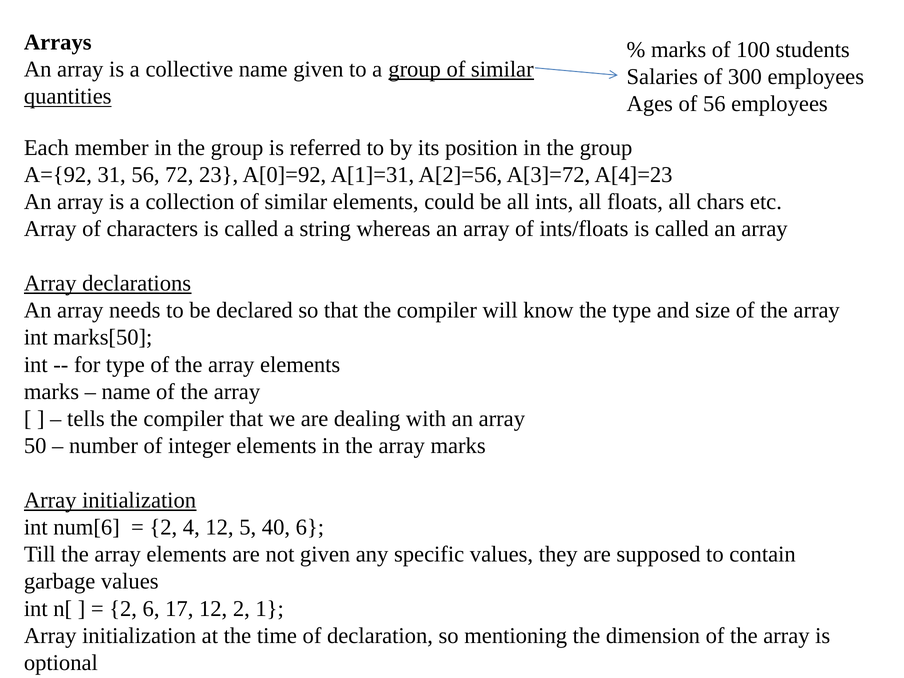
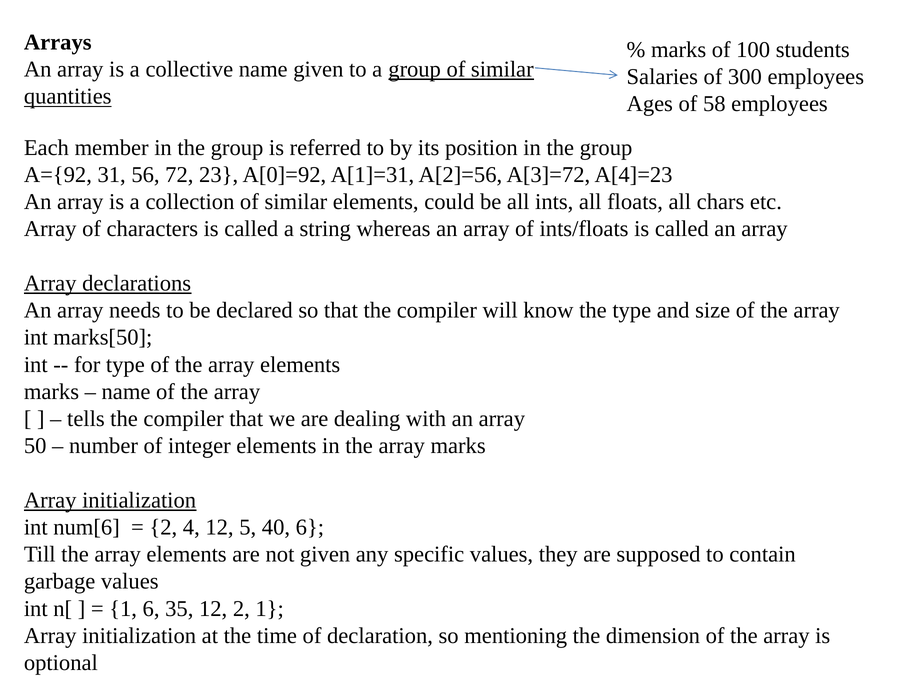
of 56: 56 -> 58 (714, 104)
2: 2 -> 1 (123, 609)
17: 17 -> 35 (179, 609)
